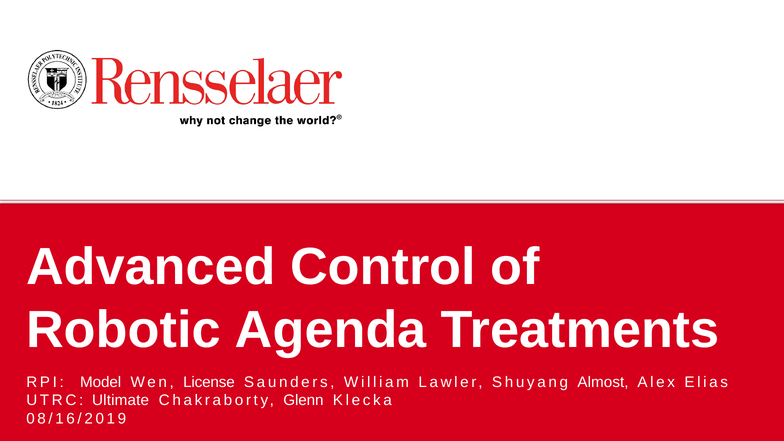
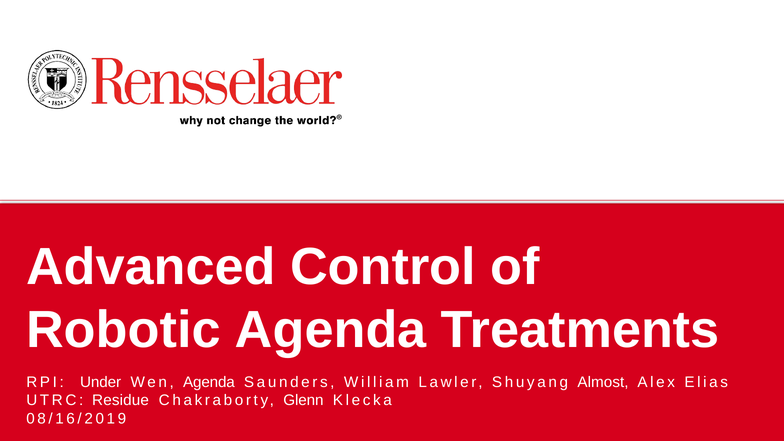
Model: Model -> Under (101, 382)
Wen License: License -> Agenda (209, 382)
Ultimate: Ultimate -> Residue (121, 400)
